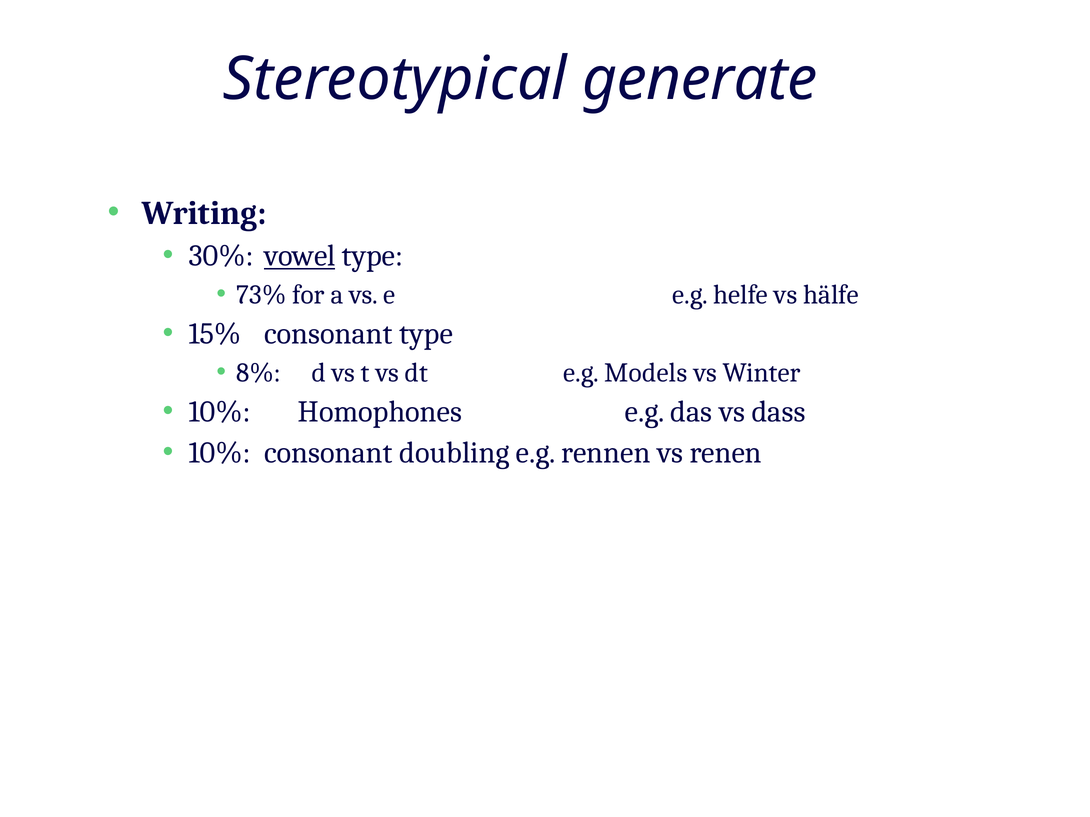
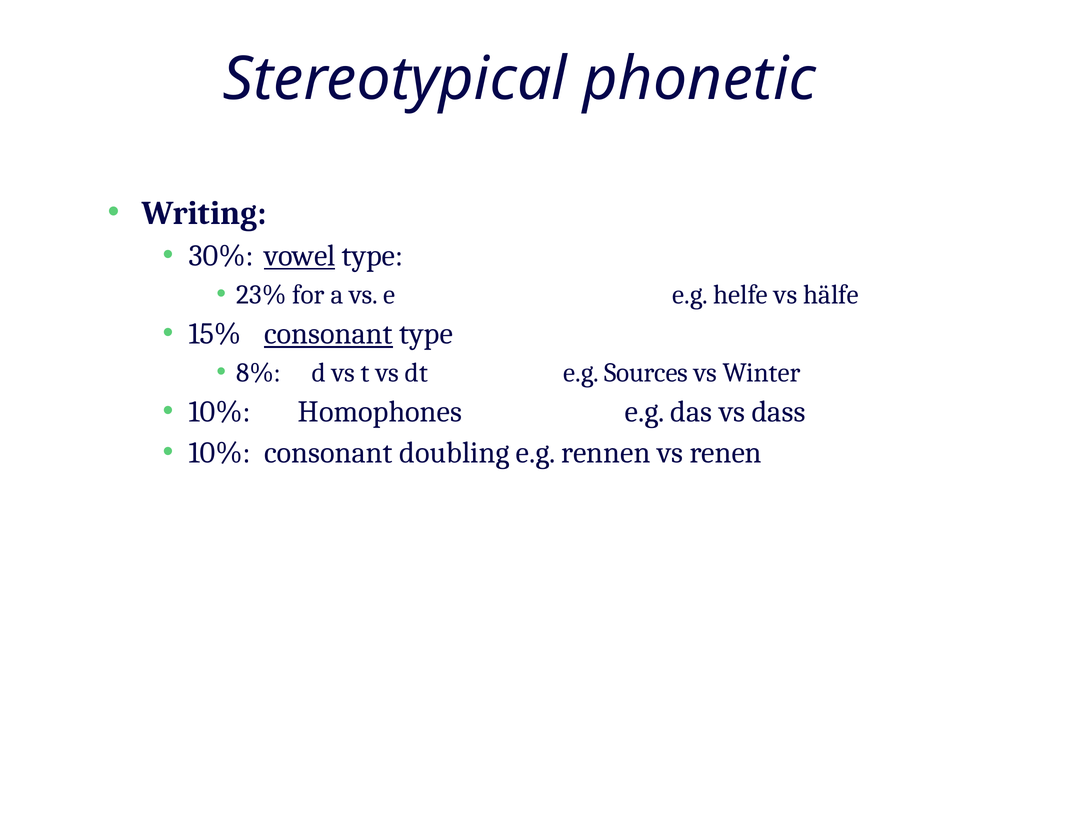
generate: generate -> phonetic (700, 79)
73%: 73% -> 23% (261, 295)
consonant underline: none -> present (328, 334)
Models: Models -> Sources (646, 373)
